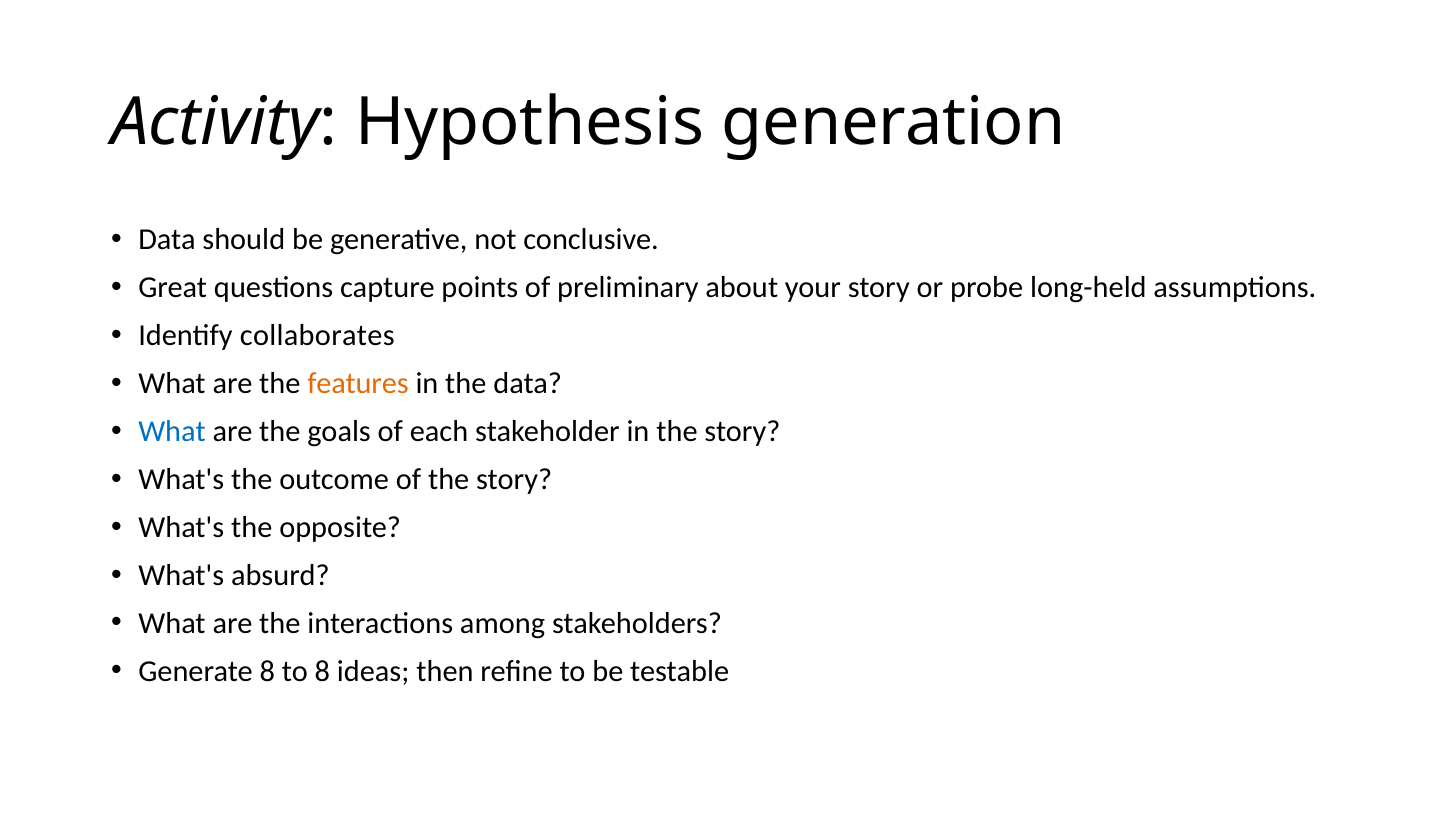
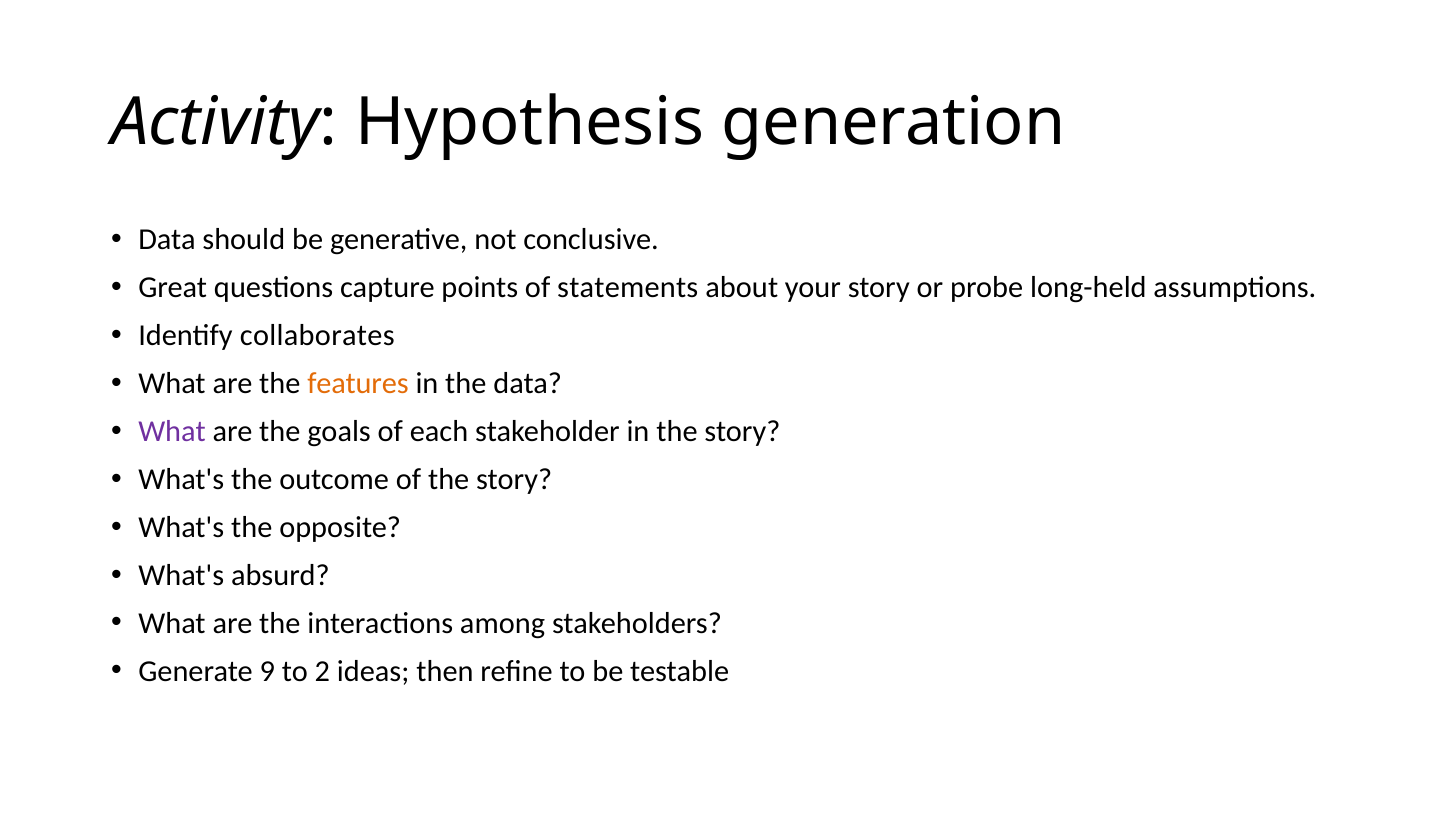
preliminary: preliminary -> statements (628, 288)
What colour: blue -> purple (172, 431)
Generate 8: 8 -> 9 (267, 671)
to 8: 8 -> 2 (322, 671)
